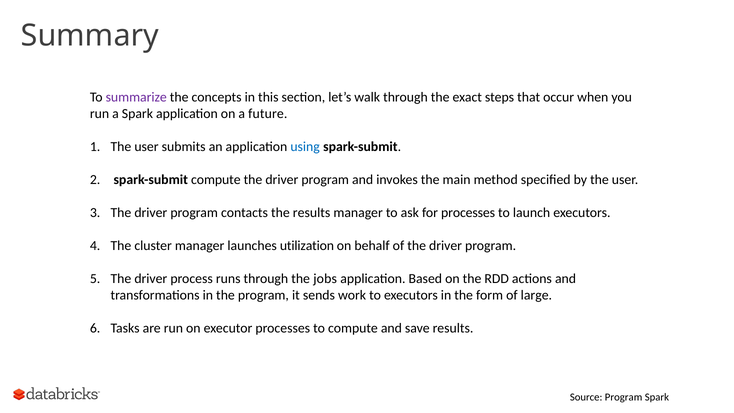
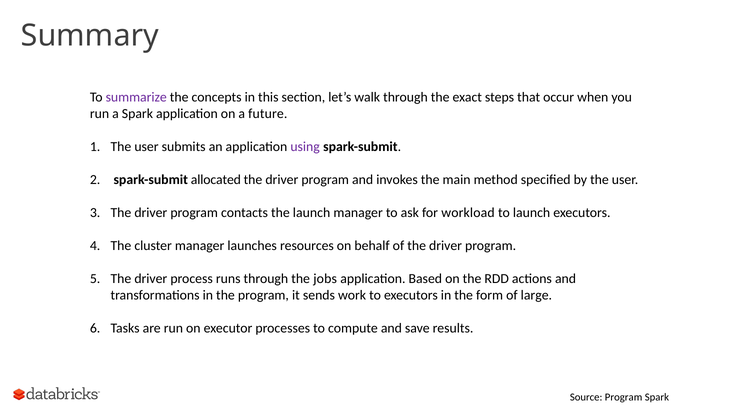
using colour: blue -> purple (305, 146)
spark-submit compute: compute -> allocated (216, 180)
the results: results -> launch (312, 213)
for processes: processes -> workload (468, 213)
utilization: utilization -> resources (307, 246)
